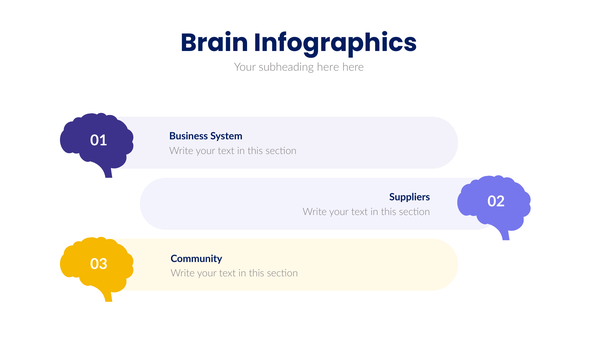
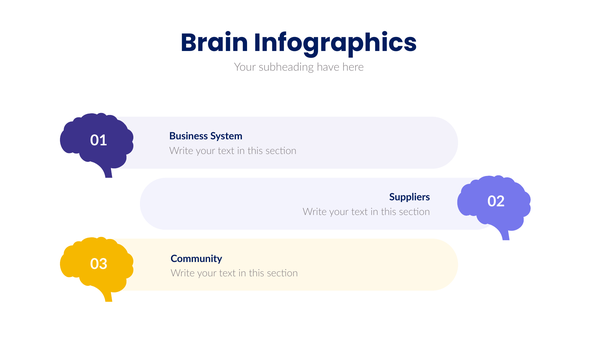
subheading here: here -> have (328, 67)
